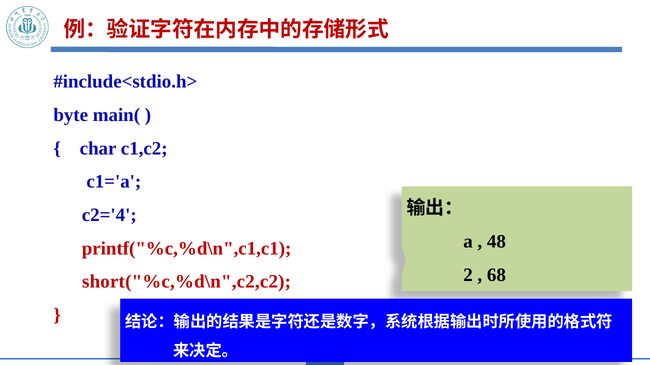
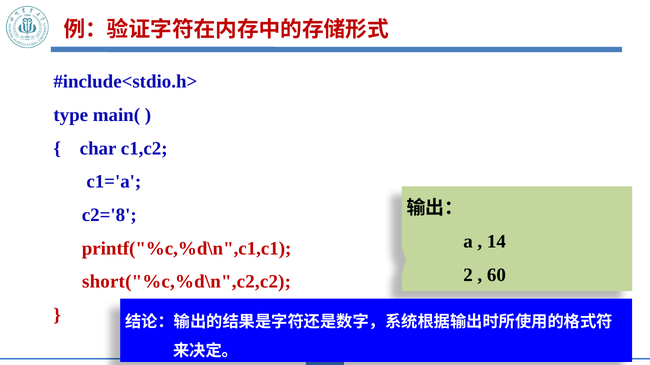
byte: byte -> type (71, 115)
c2='4: c2='4 -> c2='8 (109, 215)
48: 48 -> 14 (496, 242)
68: 68 -> 60 (496, 275)
